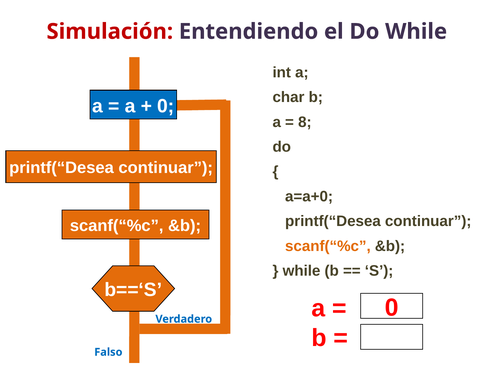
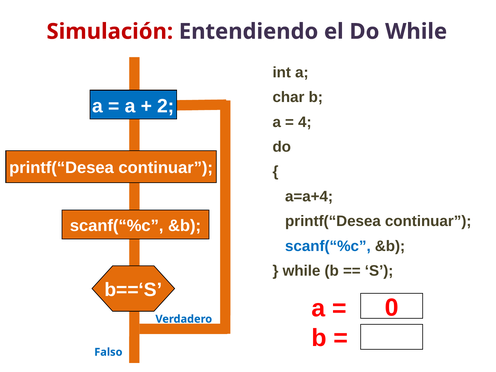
0: 0 -> 2 (166, 106)
8: 8 -> 4 (305, 122)
a=a+0: a=a+0 -> a=a+4 (309, 196)
scanf(“%c colour: orange -> blue (328, 246)
